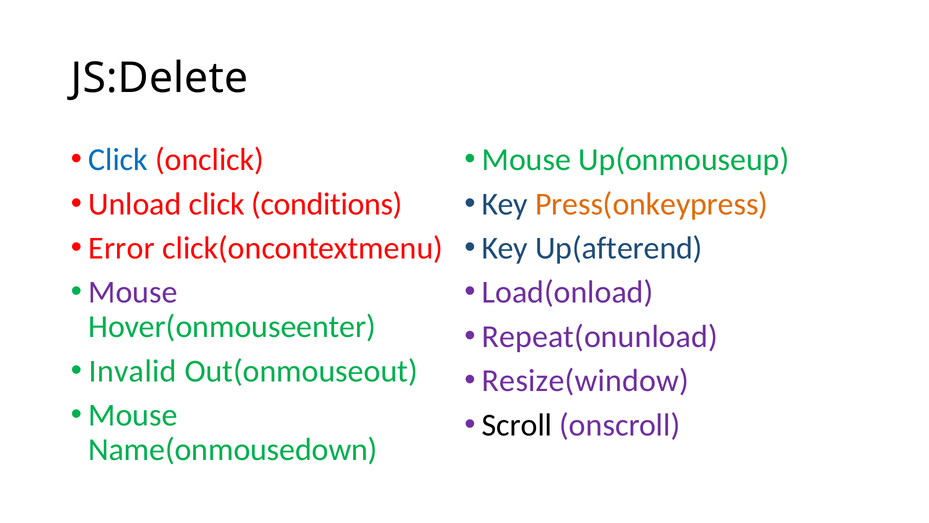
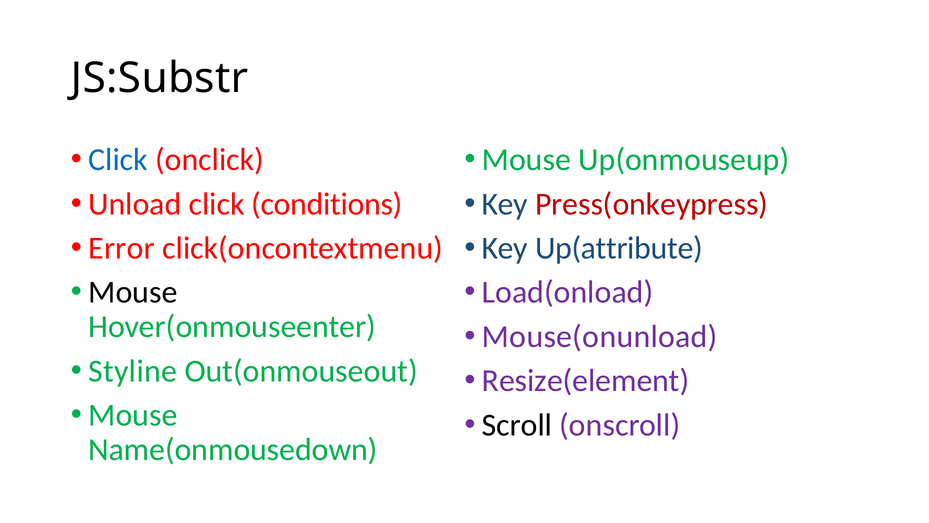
JS:Delete: JS:Delete -> JS:Substr (160, 78)
Press(onkeypress colour: orange -> red (652, 204)
Up(afterend: Up(afterend -> Up(attribute (619, 248)
Mouse colour: purple -> black (133, 292)
Repeat(onunload: Repeat(onunload -> Mouse(onunload (600, 336)
Invalid: Invalid -> Styline (133, 371)
Resize(window: Resize(window -> Resize(element (586, 380)
